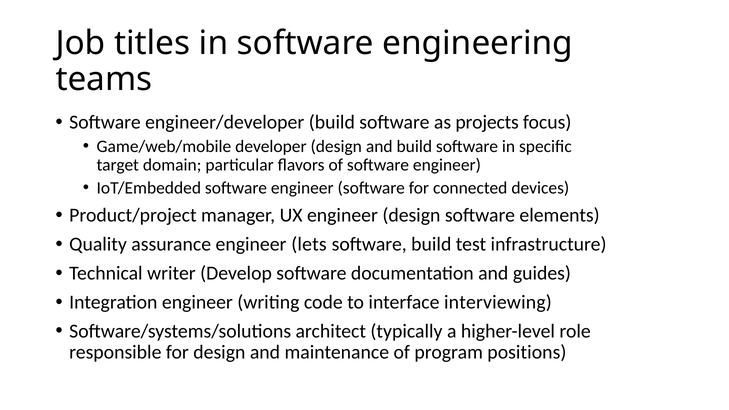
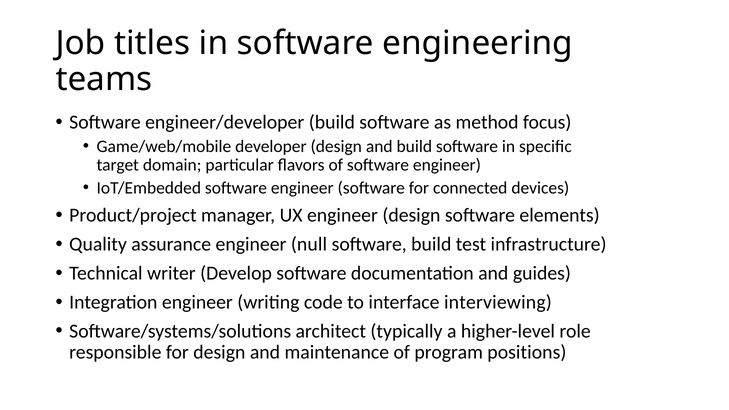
projects: projects -> method (487, 122)
lets: lets -> null (309, 244)
